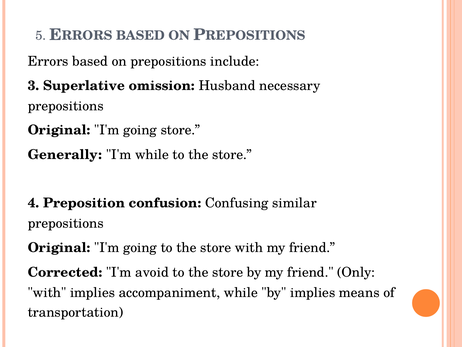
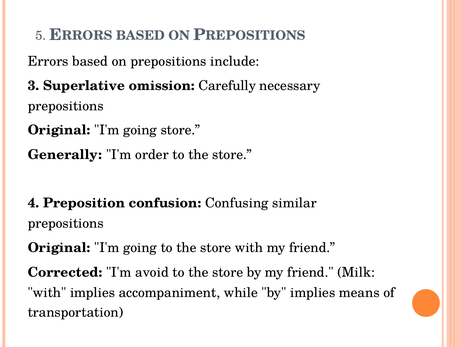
Husband: Husband -> Carefully (227, 85)
I'm while: while -> order (152, 155)
Only: Only -> Milk (356, 272)
